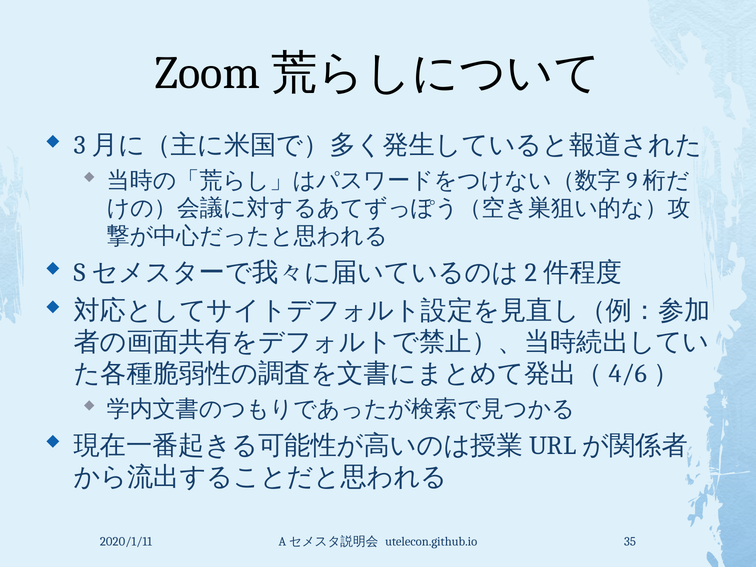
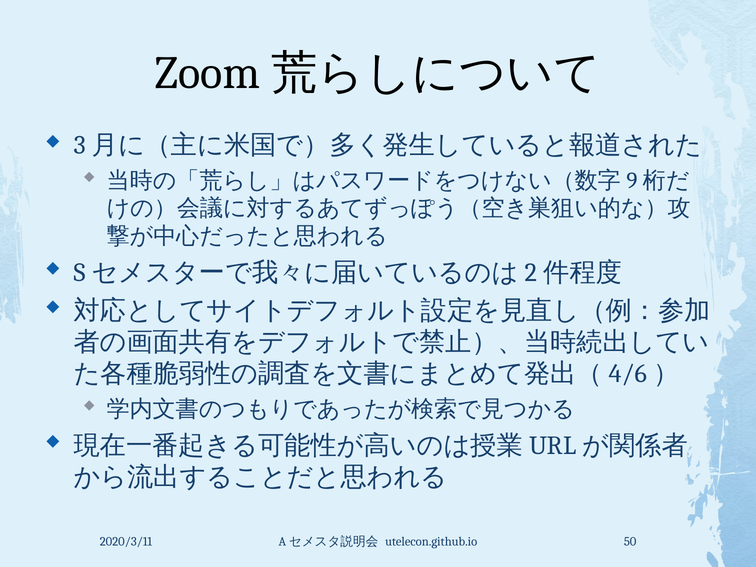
2020/1/11: 2020/1/11 -> 2020/3/11 (126, 541)
35: 35 -> 50 (630, 541)
